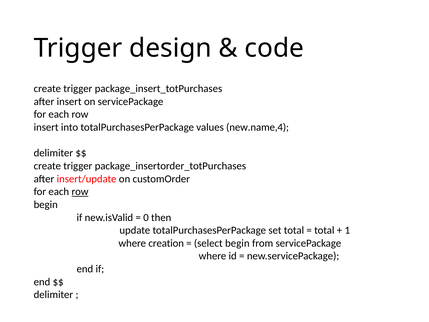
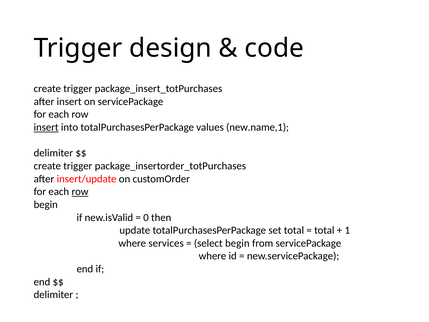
insert underline: none -> present (46, 127)
new.name,4: new.name,4 -> new.name,1 (258, 127)
creation: creation -> services (166, 243)
